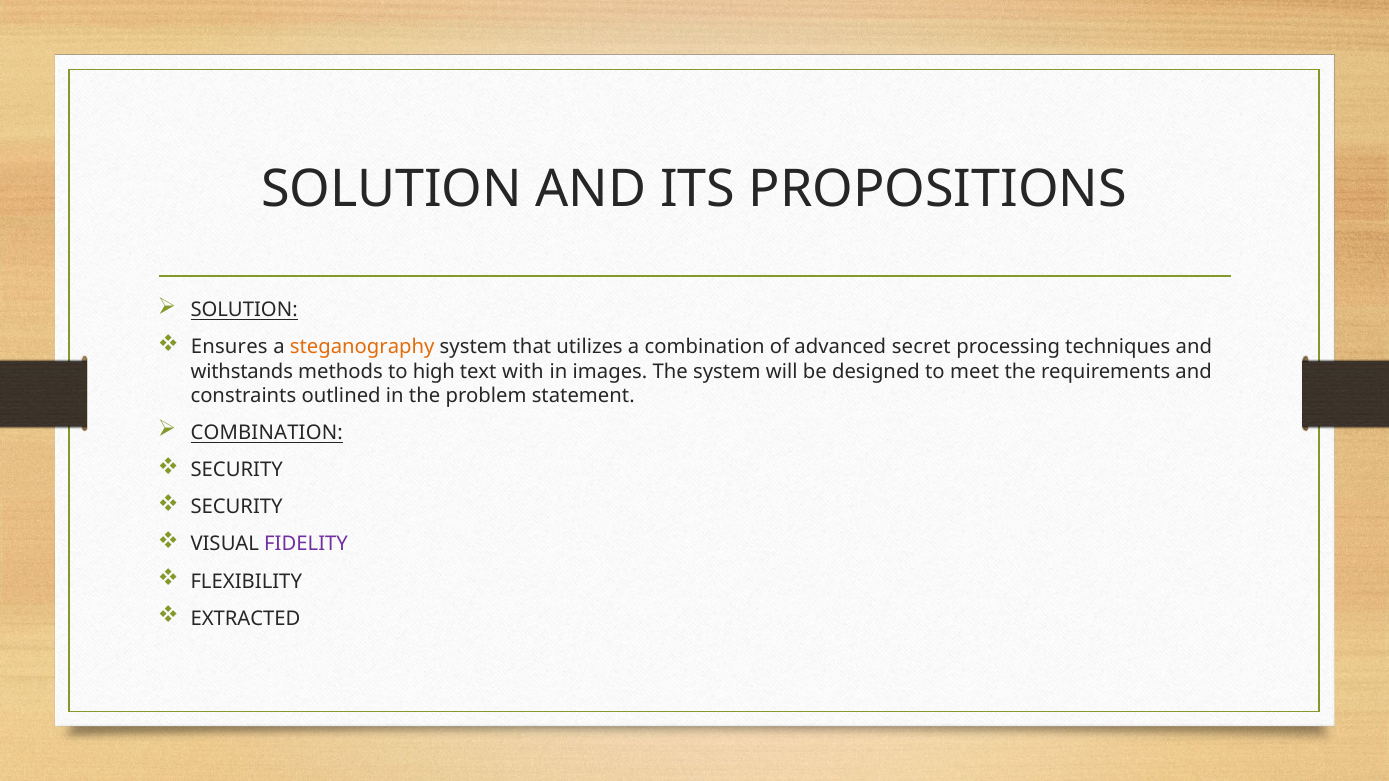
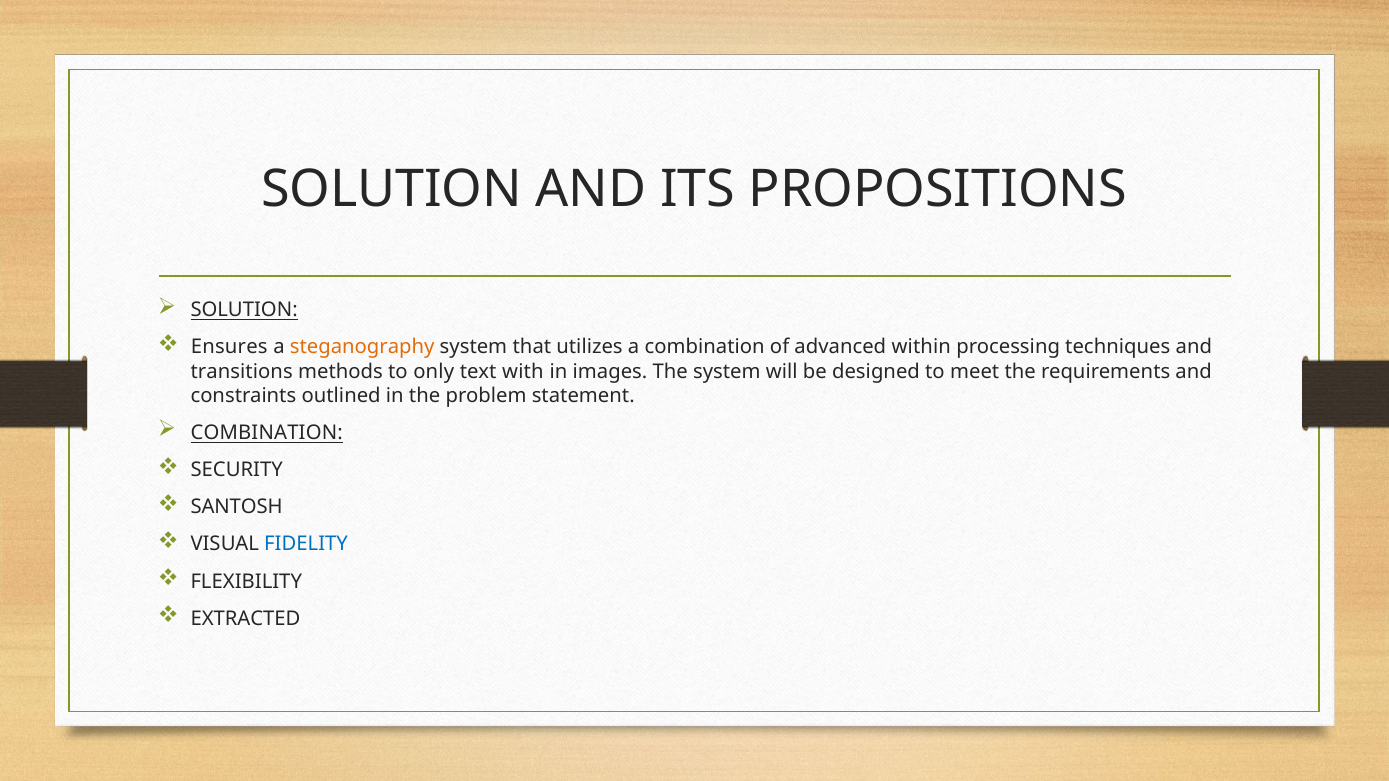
secret: secret -> within (921, 347)
withstands: withstands -> transitions (242, 372)
high: high -> only (434, 372)
SECURITY: SECURITY -> SANTOSH (237, 507)
FIDELITY colour: purple -> blue (306, 544)
